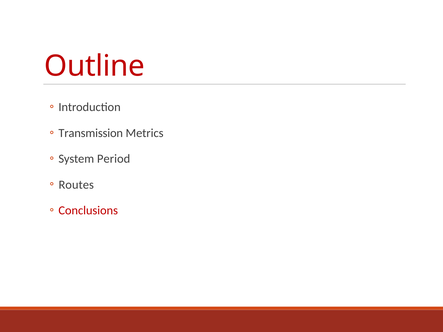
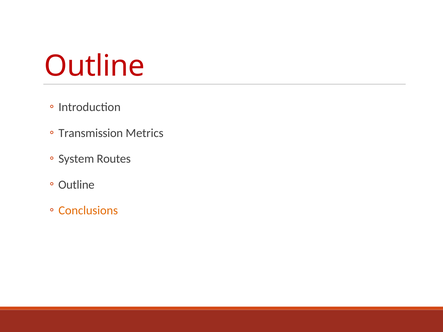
Period: Period -> Routes (114, 159)
Routes: Routes -> Outline (76, 185)
Conclusions colour: red -> orange (88, 211)
